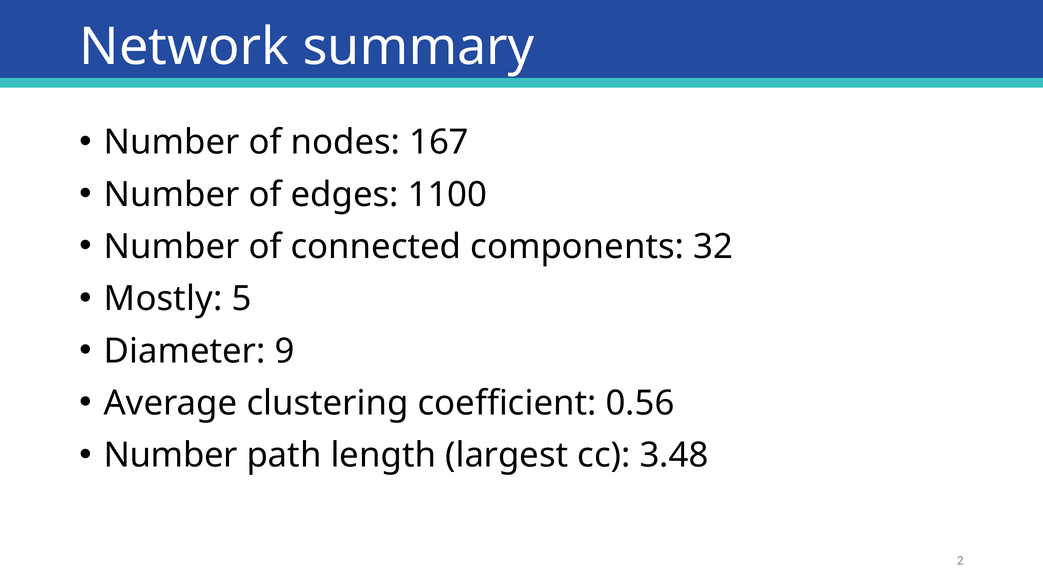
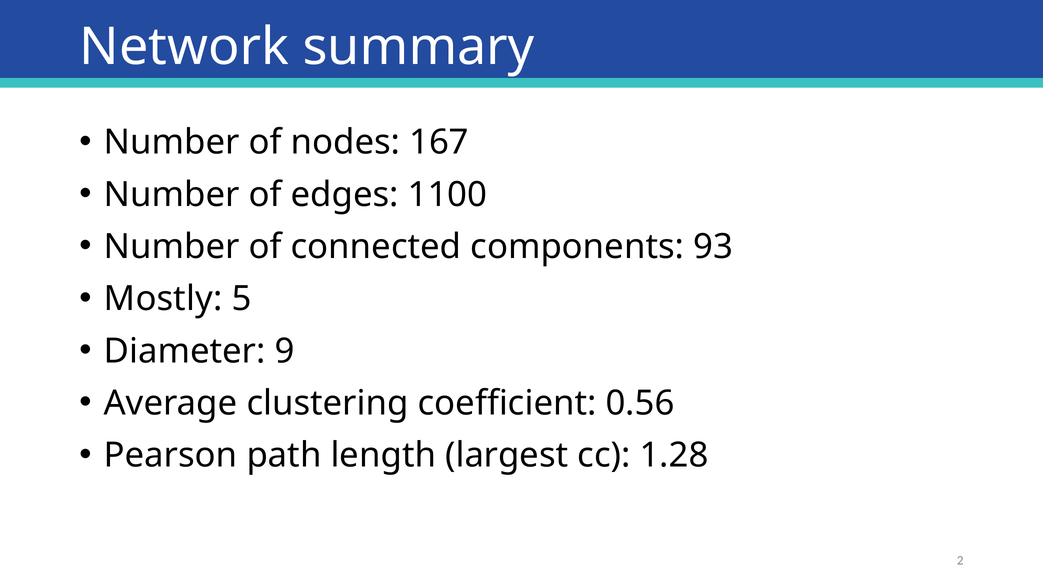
32: 32 -> 93 (713, 247)
Number: Number -> Pearson (171, 455)
3.48: 3.48 -> 1.28 (674, 455)
